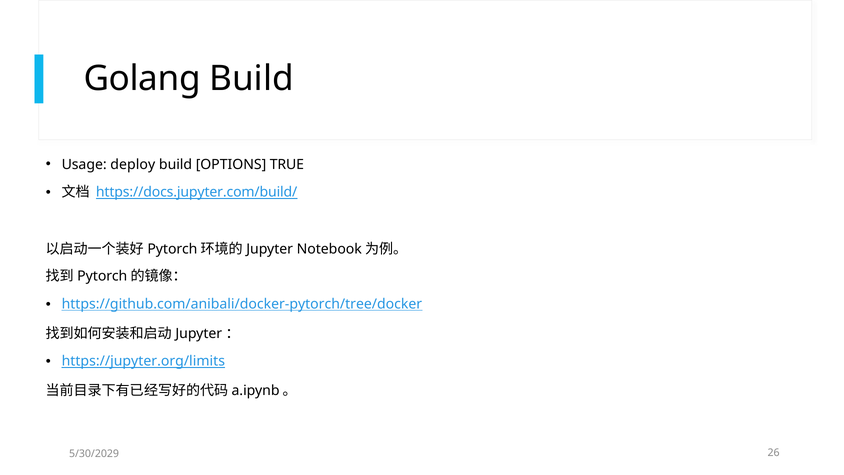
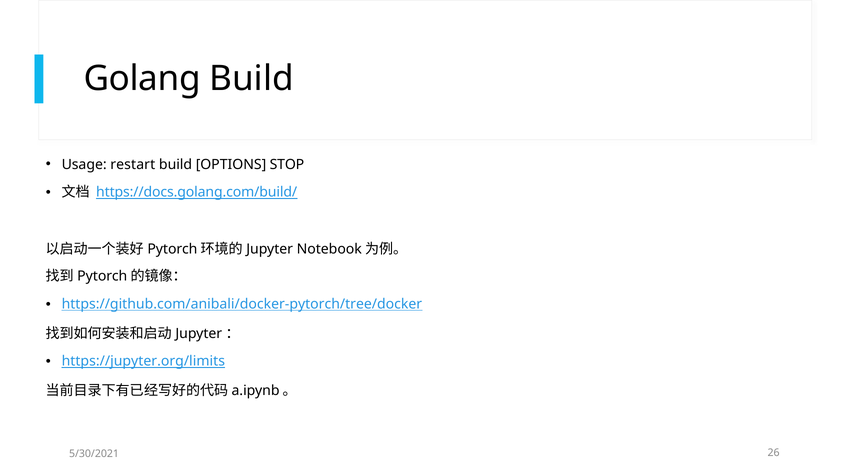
deploy: deploy -> restart (133, 164)
TRUE: TRUE -> STOP (287, 164)
https://docs.jupyter.com/build/: https://docs.jupyter.com/build/ -> https://docs.golang.com/build/ (197, 192)
5/30/2029: 5/30/2029 -> 5/30/2021 (94, 453)
